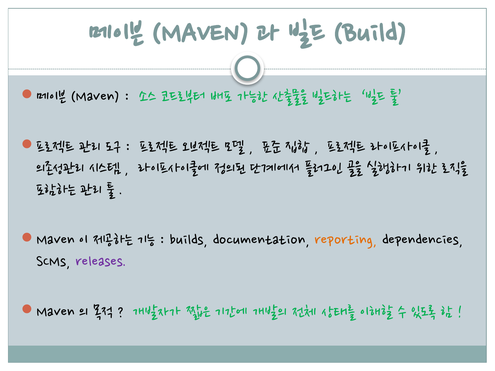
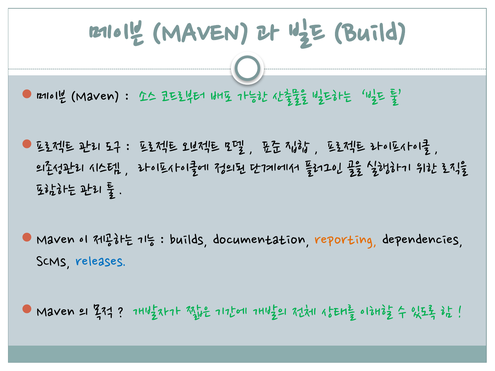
releases colour: purple -> blue (101, 262)
